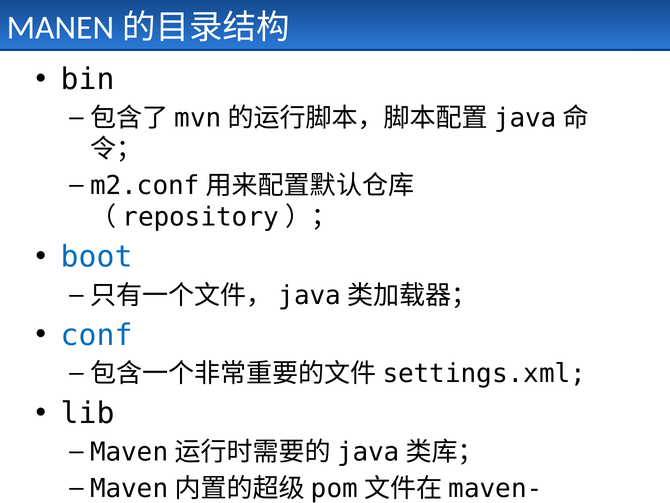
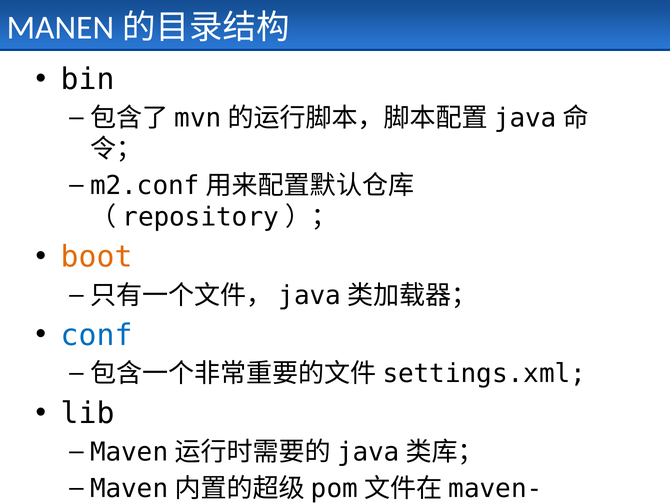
boot colour: blue -> orange (97, 257)
